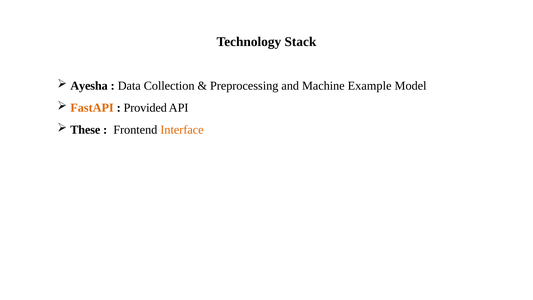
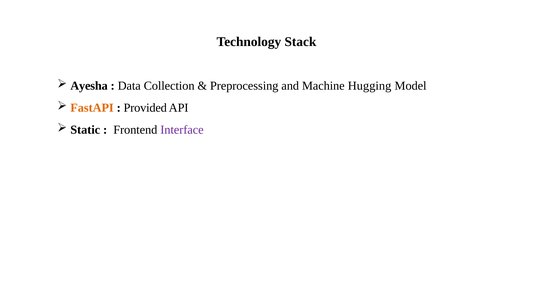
Example: Example -> Hugging (370, 86)
These: These -> Static (85, 130)
Interface colour: orange -> purple (182, 130)
